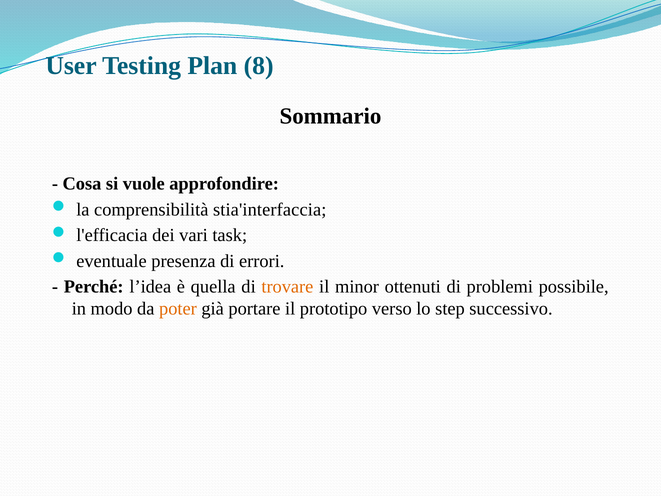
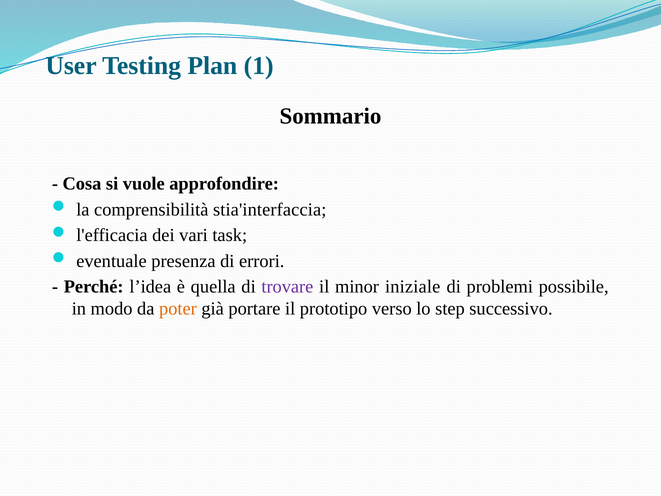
8: 8 -> 1 (259, 66)
trovare colour: orange -> purple (287, 287)
ottenuti: ottenuti -> iniziale (413, 287)
